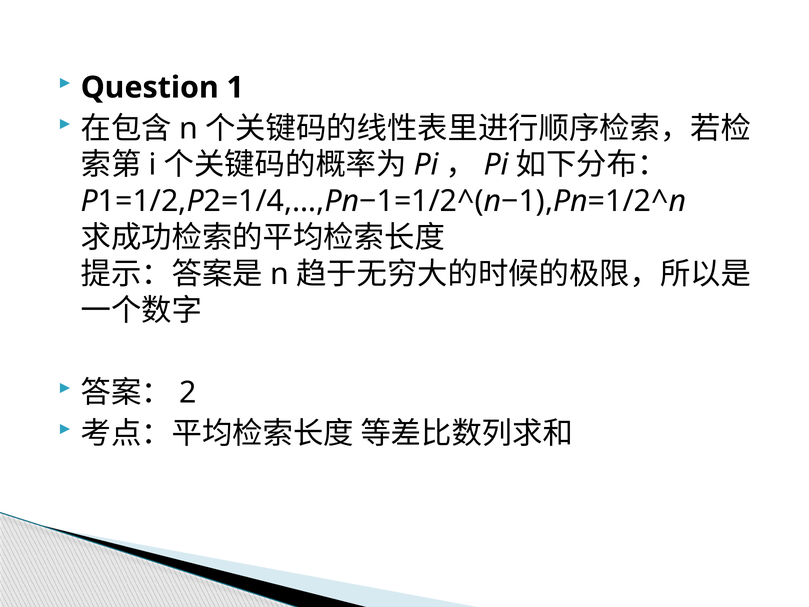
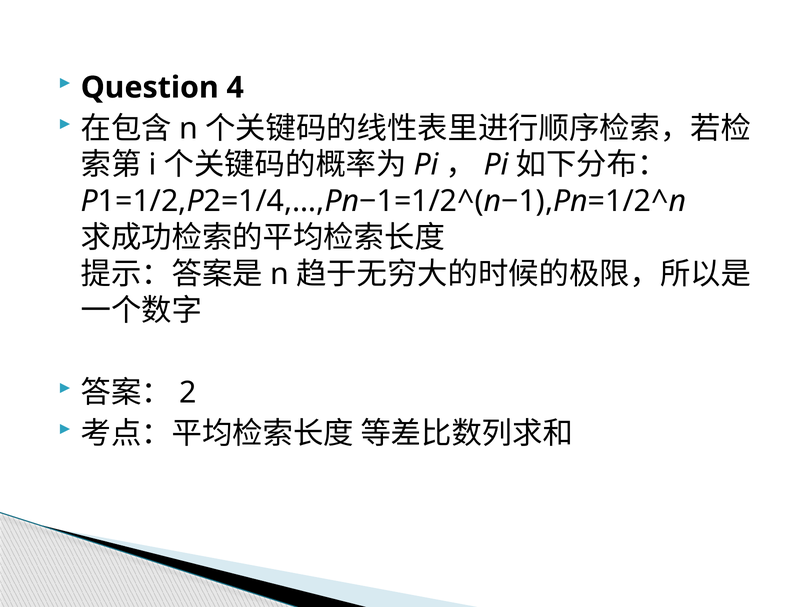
1: 1 -> 4 (235, 88)
